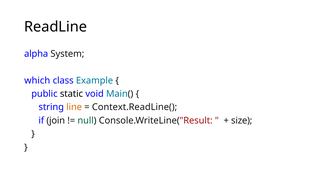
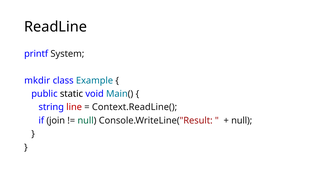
alpha: alpha -> printf (36, 54)
which: which -> mkdir (37, 80)
line colour: orange -> red (74, 107)
size: size -> null (242, 120)
